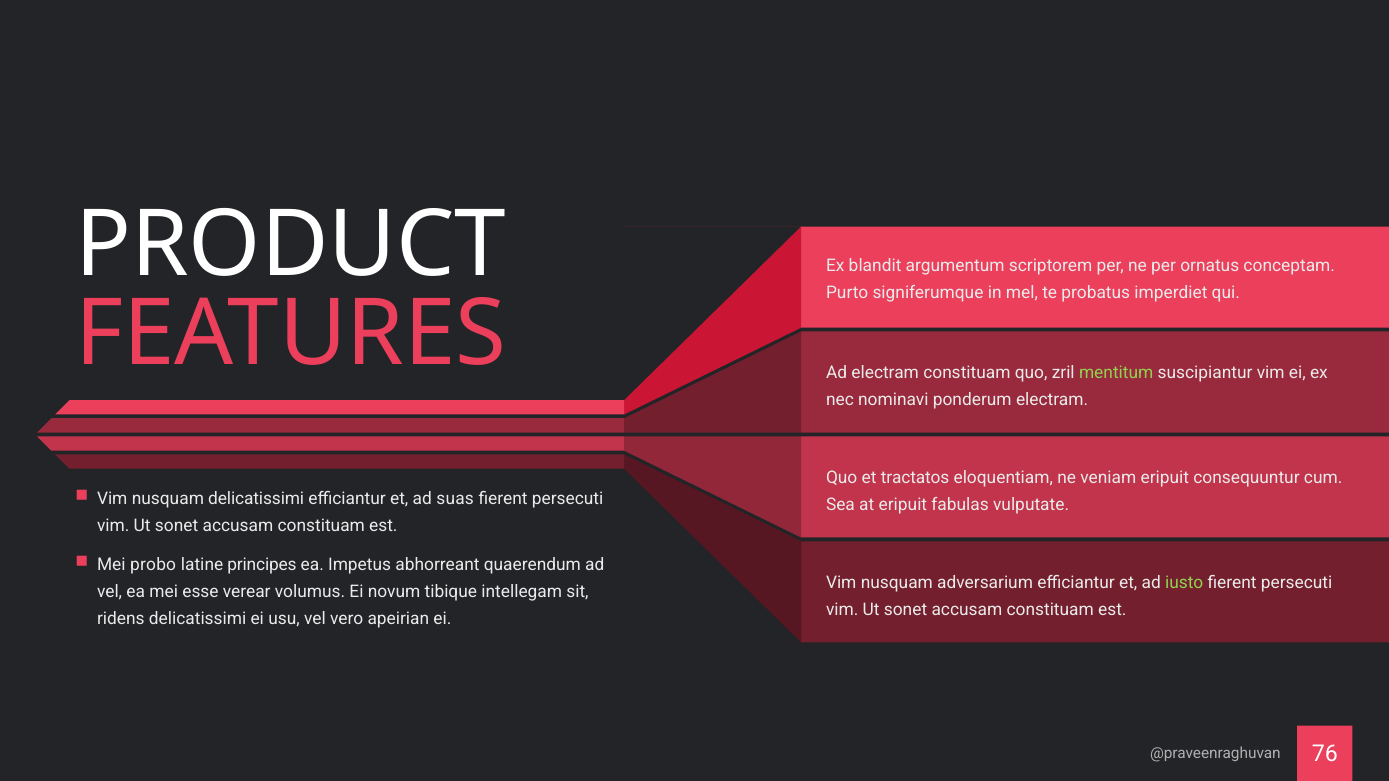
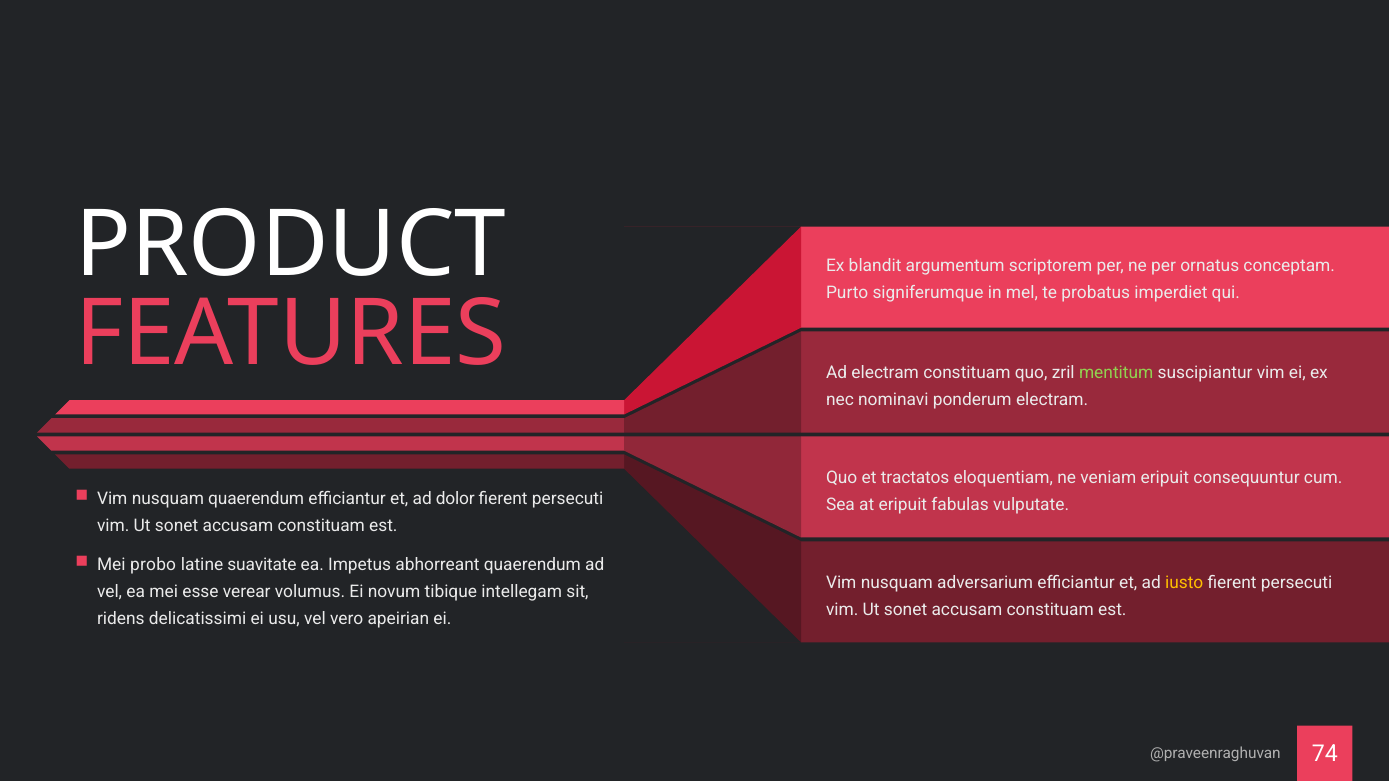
nusquam delicatissimi: delicatissimi -> quaerendum (256, 499)
suas: suas -> dolor (455, 499)
principes: principes -> suavitate (262, 565)
iusto colour: light green -> yellow (1184, 583)
76: 76 -> 74 (1325, 754)
